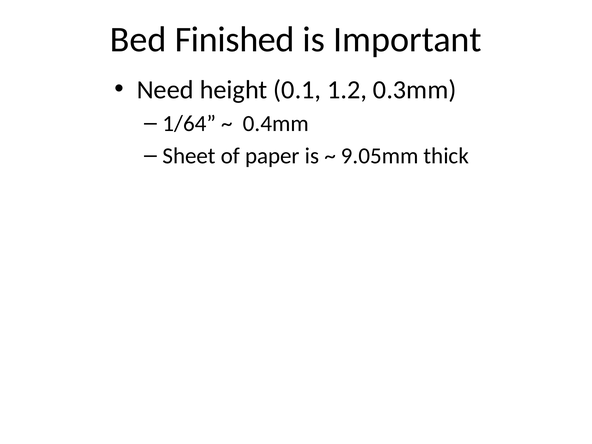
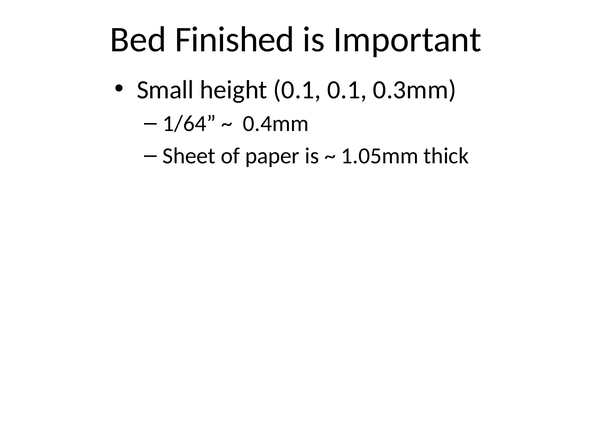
Need: Need -> Small (165, 90)
0.1 1.2: 1.2 -> 0.1 (347, 90)
9.05mm: 9.05mm -> 1.05mm (380, 156)
